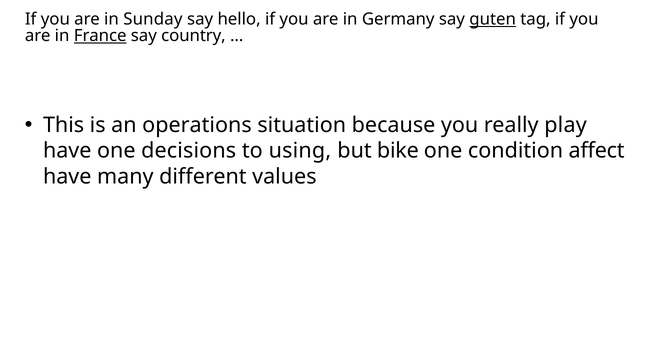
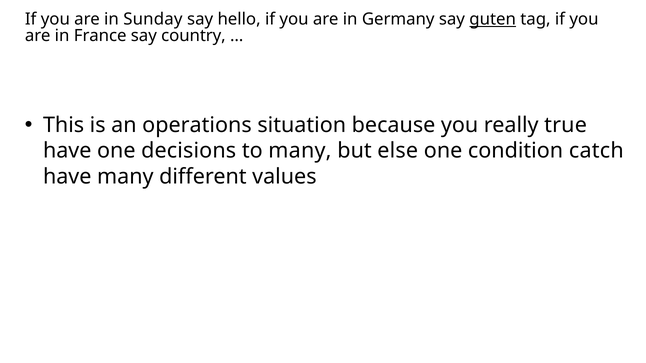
France underline: present -> none (100, 36)
play: play -> true (566, 125)
to using: using -> many (300, 151)
bike: bike -> else (398, 151)
affect: affect -> catch (596, 151)
